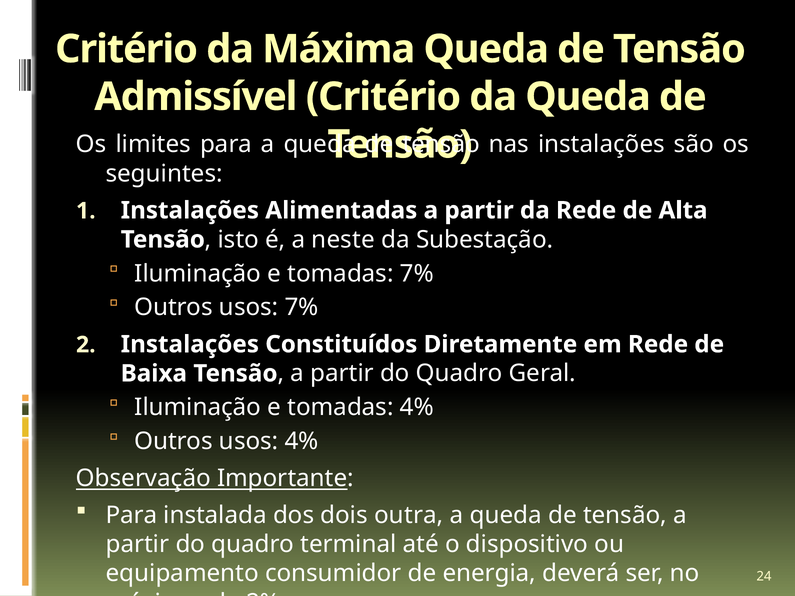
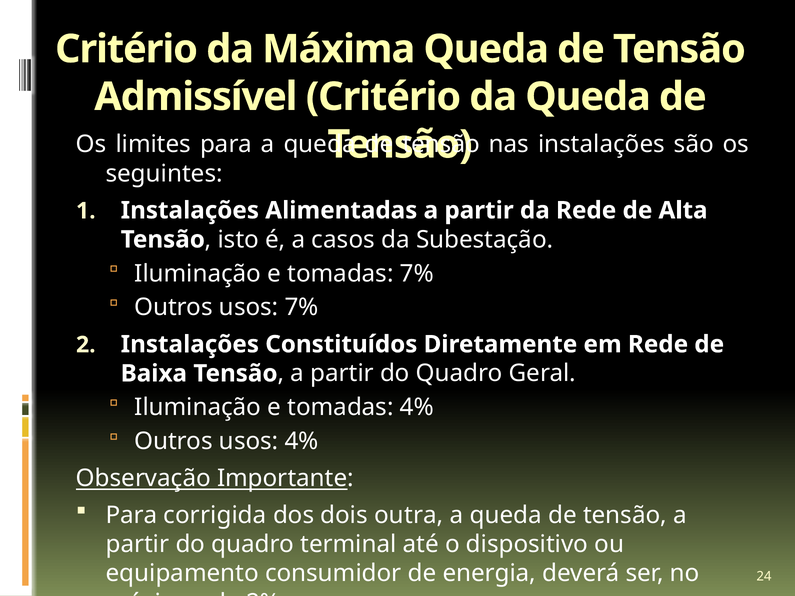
neste: neste -> casos (343, 240)
instalada: instalada -> corrigida (215, 515)
